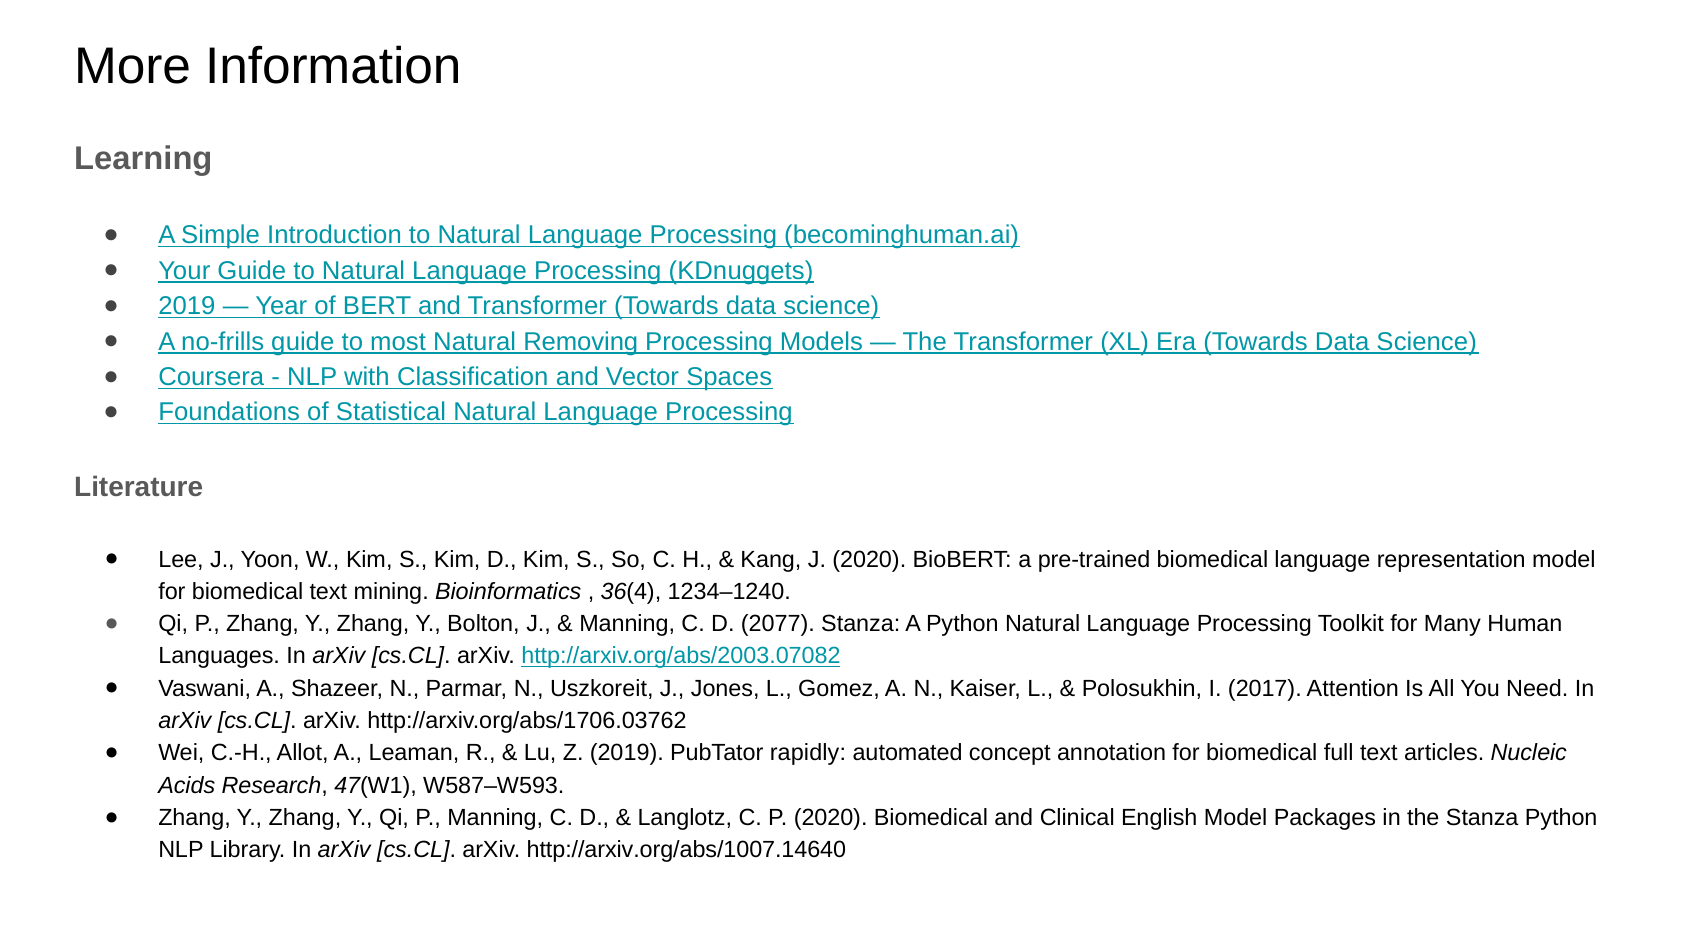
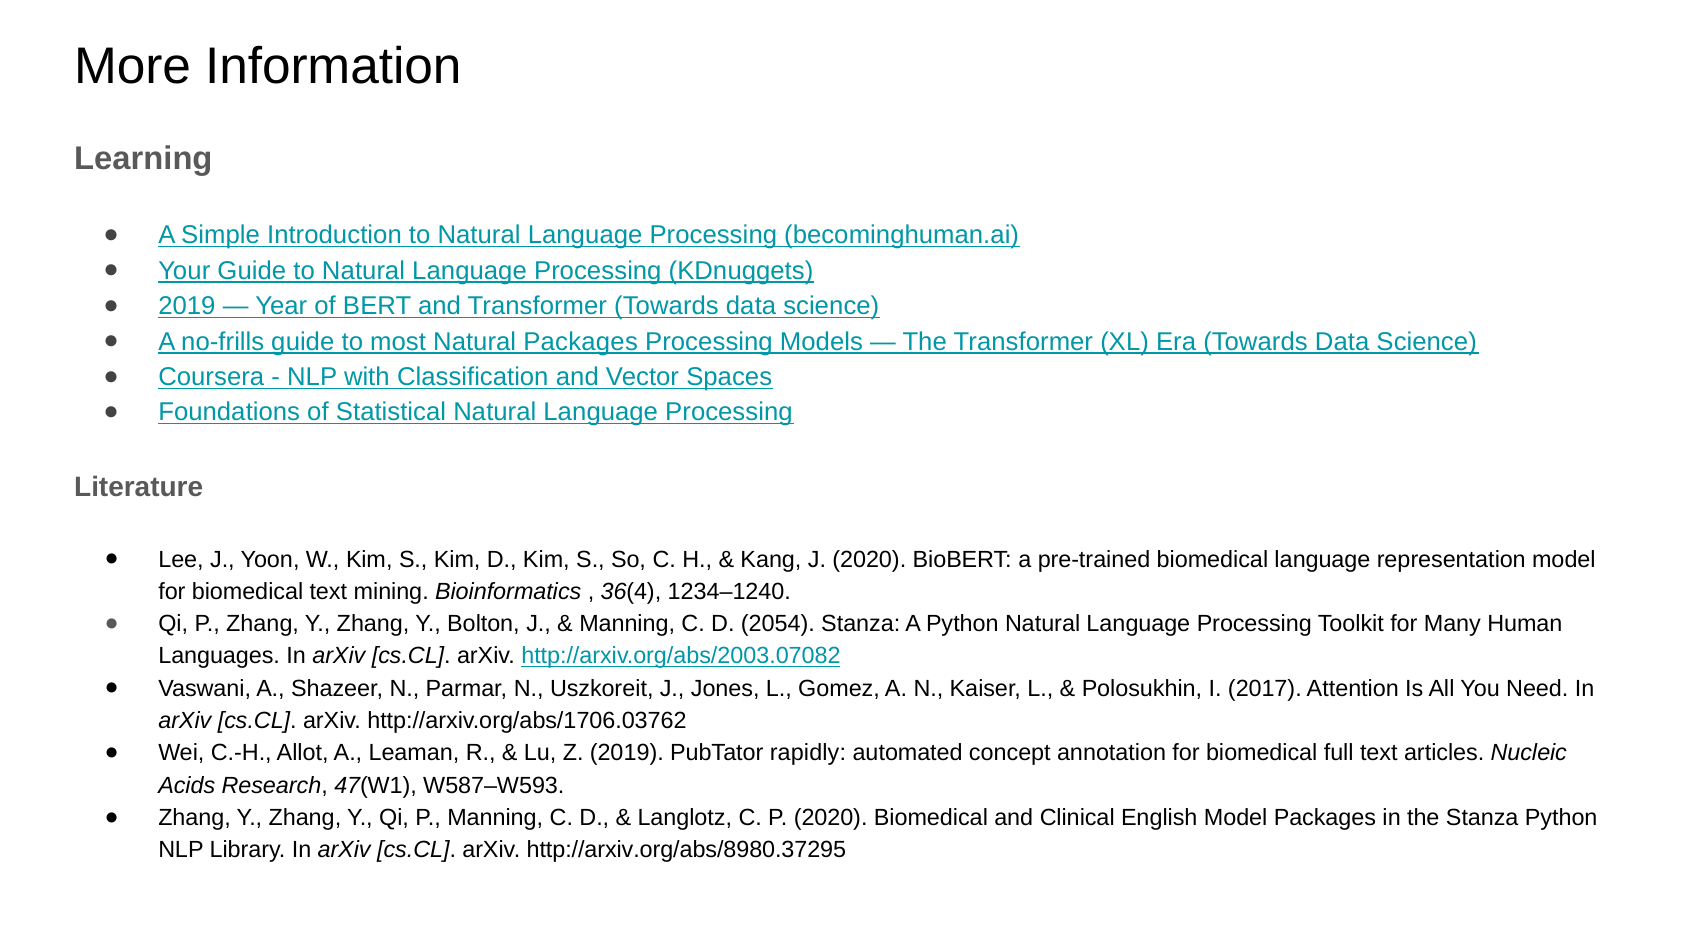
Natural Removing: Removing -> Packages (581, 341)
2077: 2077 -> 2054 (778, 624)
http://arxiv.org/abs/1007.14640: http://arxiv.org/abs/1007.14640 -> http://arxiv.org/abs/8980.37295 (686, 850)
